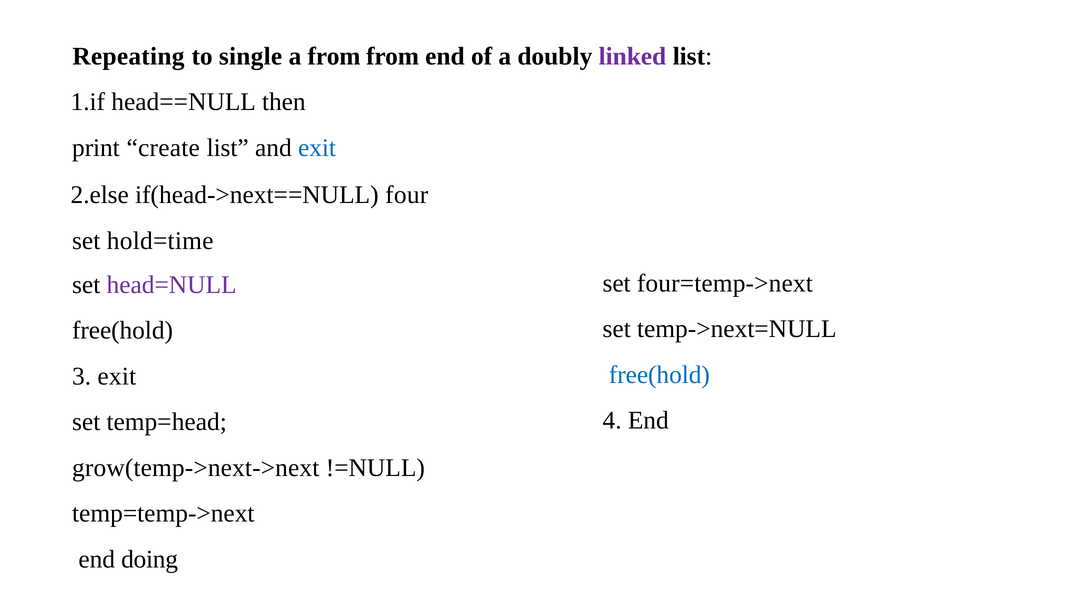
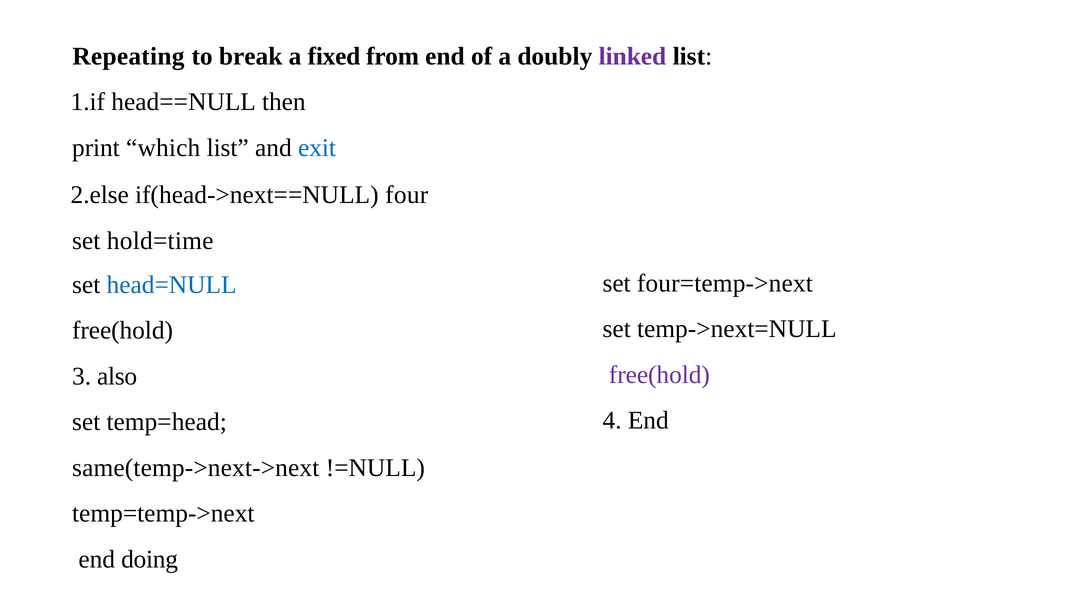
single: single -> break (251, 56)
a from: from -> fixed (334, 56)
create: create -> which (163, 148)
head=NULL colour: purple -> blue (172, 285)
free(hold colour: blue -> purple (659, 375)
3 exit: exit -> also (117, 376)
grow(temp->next->next: grow(temp->next->next -> same(temp->next->next (196, 468)
